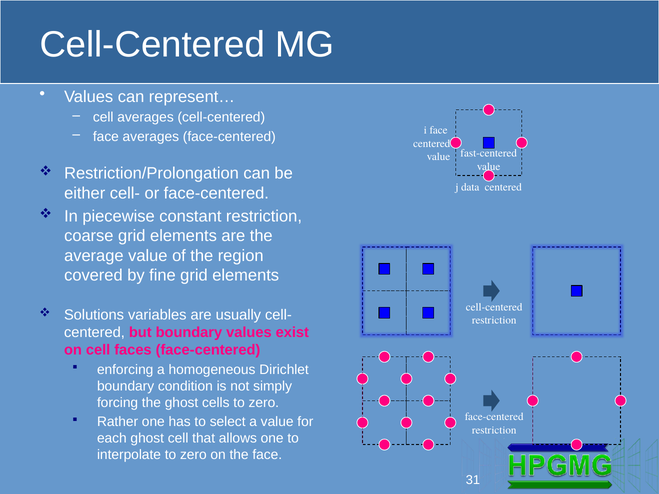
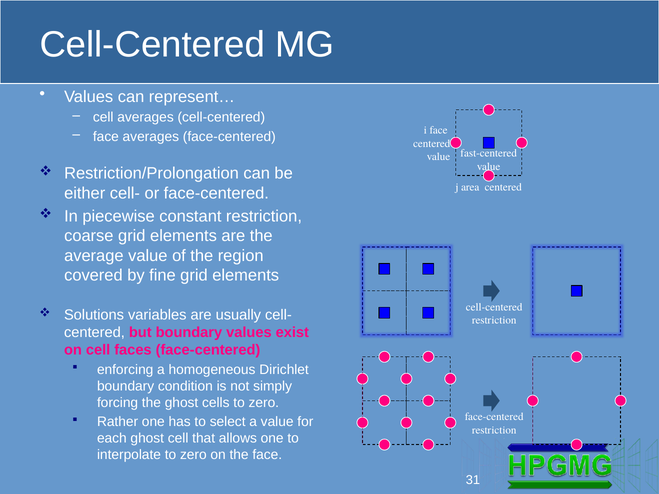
data: data -> area (470, 187)
